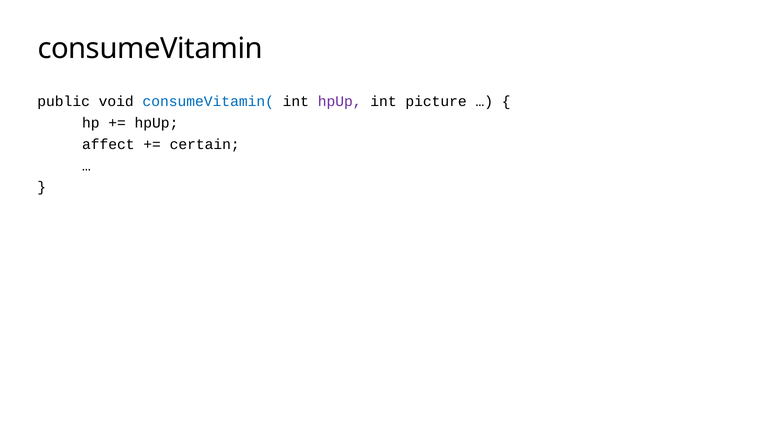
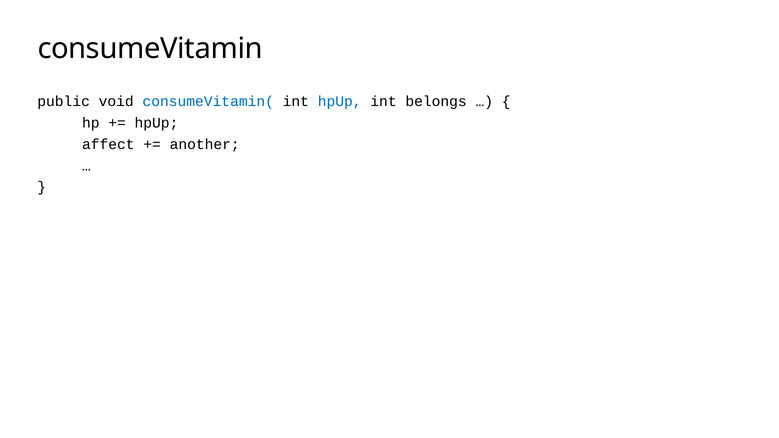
hpUp colour: purple -> blue (340, 102)
picture: picture -> belongs (436, 102)
certain: certain -> another (205, 144)
